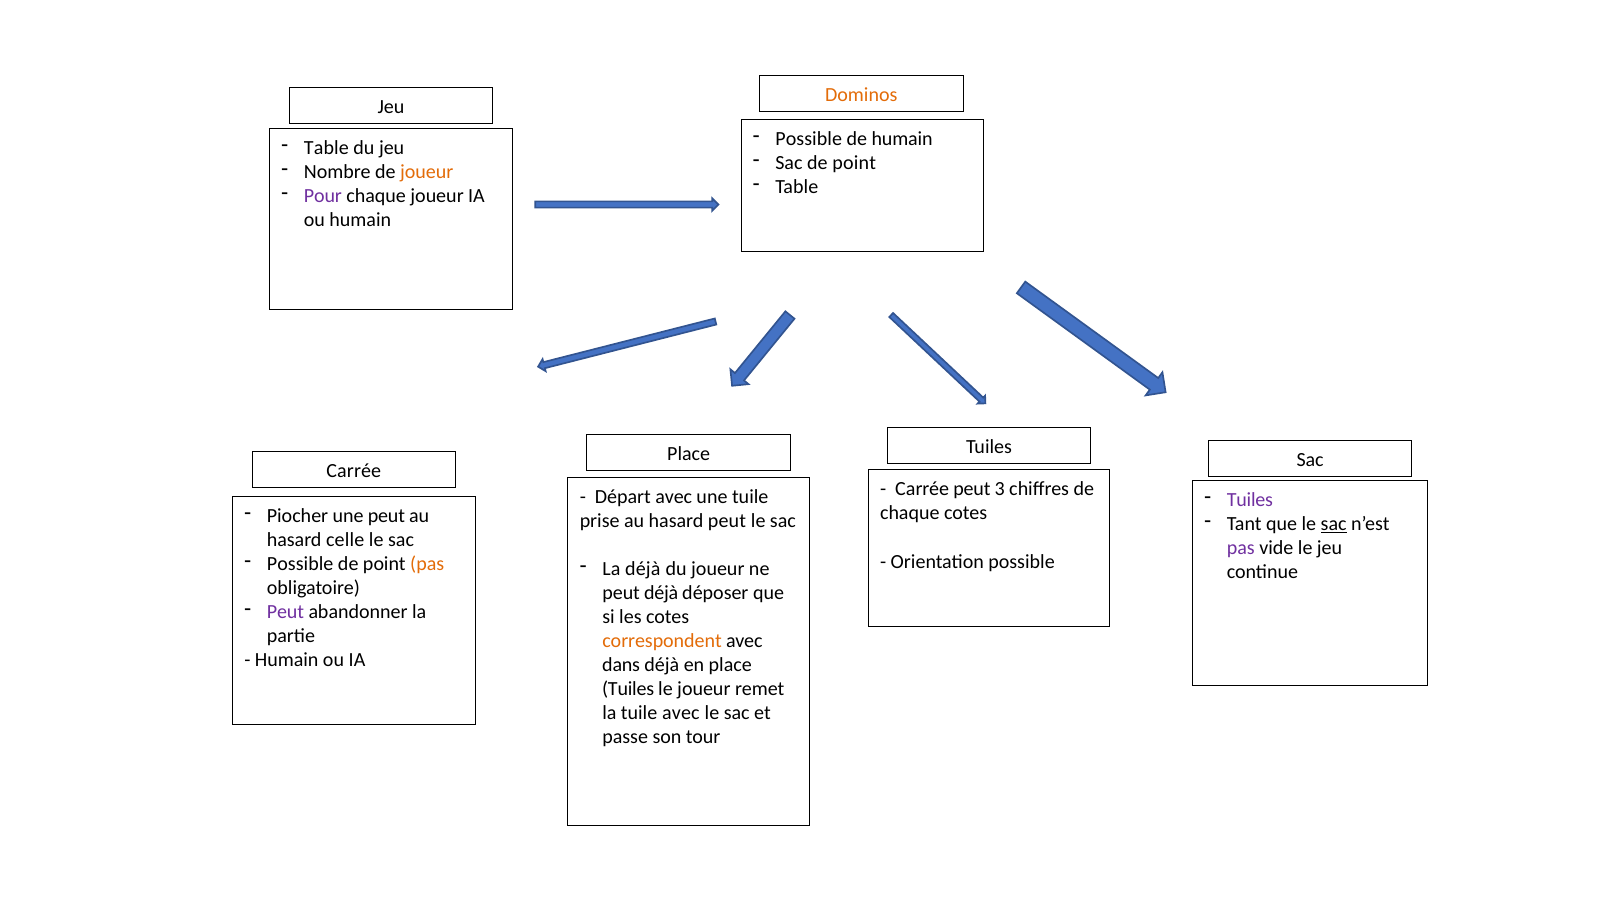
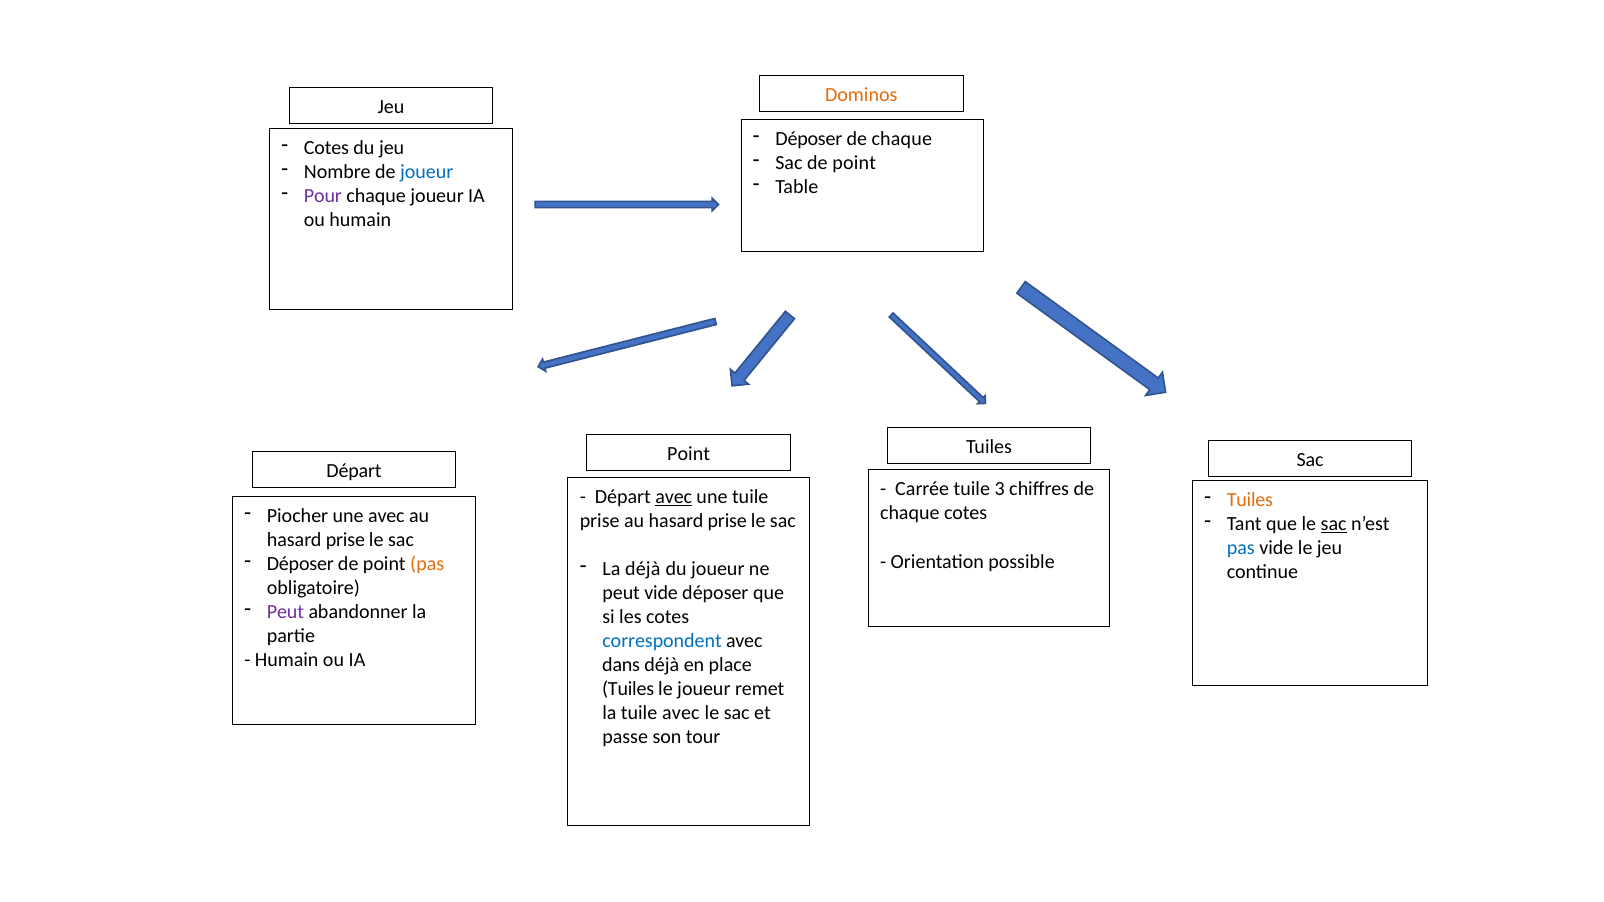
Possible: Possible -> Déposer (809, 139)
humain: humain -> chaque (902, 139)
Table: Table -> Cotes (326, 148)
joueur colour: orange -> blue (427, 172)
Place: Place -> Point (689, 454)
Carrée: Carrée -> Départ (354, 471)
Carrée peut: peut -> tuile (972, 489)
avec underline: none -> present (674, 497)
Tuiles colour: purple -> orange (1250, 500)
une peut: peut -> avec (386, 516)
prise au hasard peut: peut -> prise (727, 521)
celle: celle -> prise (345, 540)
pas colour: purple -> blue (1241, 548)
Possible: Possible -> Déposer (300, 564)
peut déjà: déjà -> vide (661, 593)
correspondent colour: orange -> blue (662, 641)
